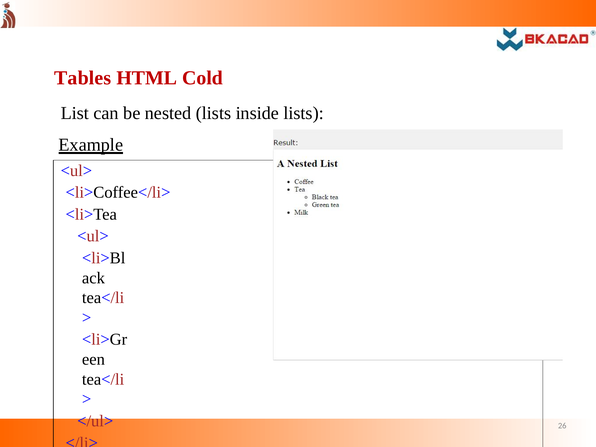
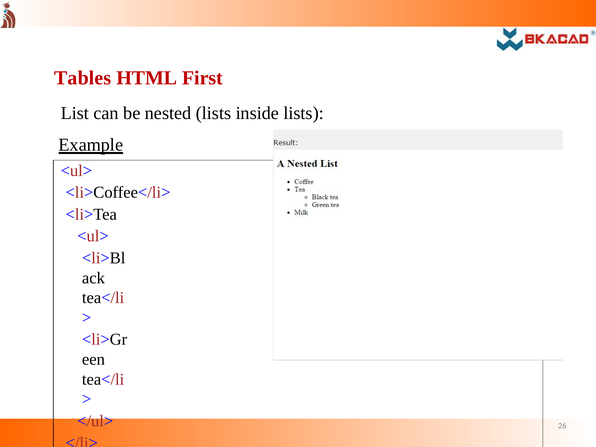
Cold: Cold -> First (202, 78)
